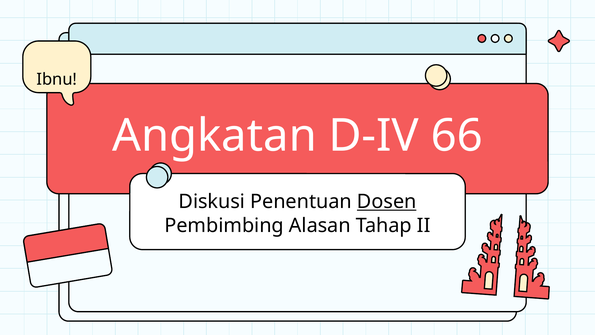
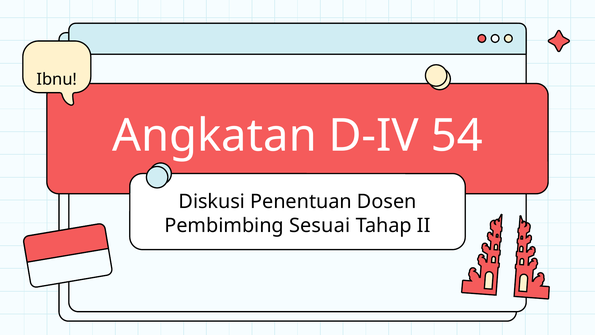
66: 66 -> 54 (457, 136)
Dosen underline: present -> none (387, 201)
Alasan: Alasan -> Sesuai (320, 225)
